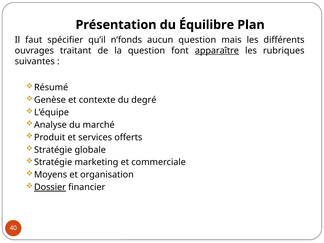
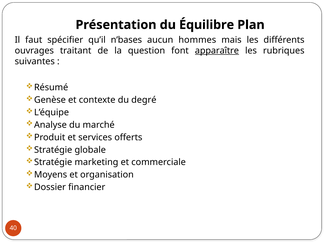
n’fonds: n’fonds -> n’bases (126, 40)
aucun question: question -> hommes (197, 40)
Dossier underline: present -> none (50, 187)
